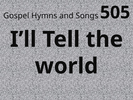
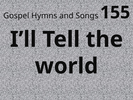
505: 505 -> 155 (115, 13)
